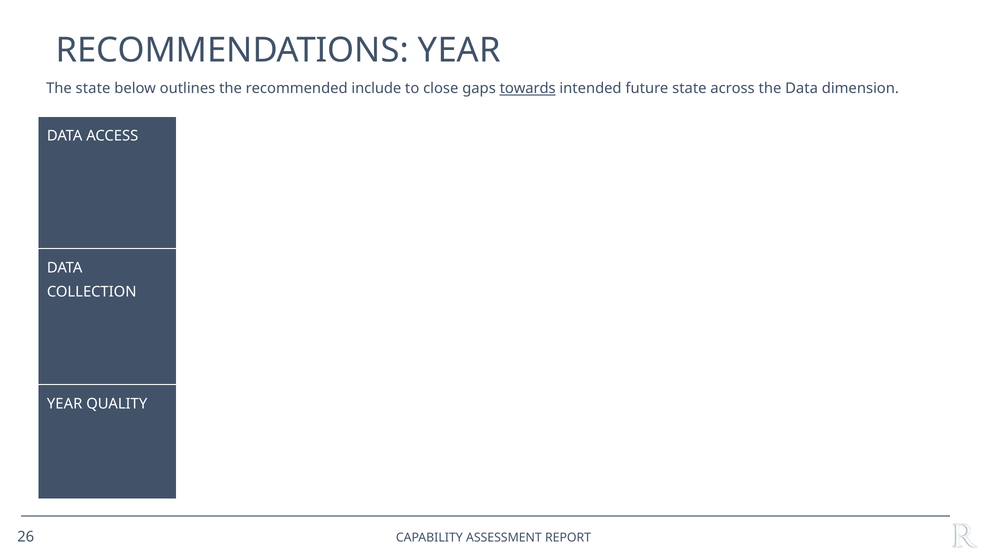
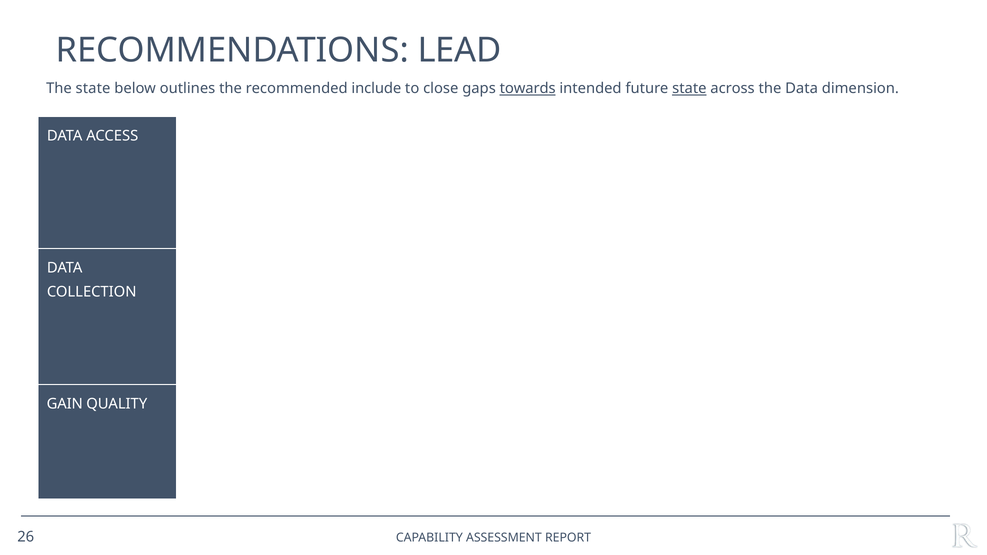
RECOMMENDATIONS YEAR: YEAR -> LEAD (459, 50)
state underline: none -> present (689, 88)
YEAR: YEAR -> GAIN (65, 404)
